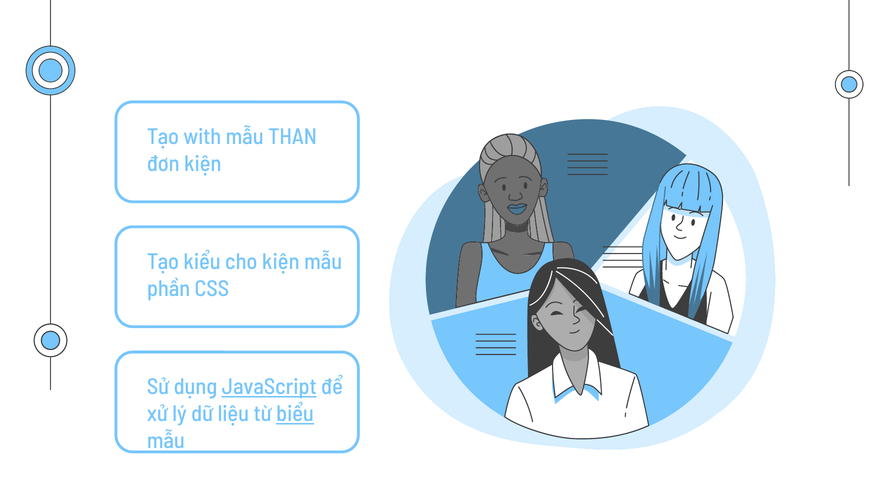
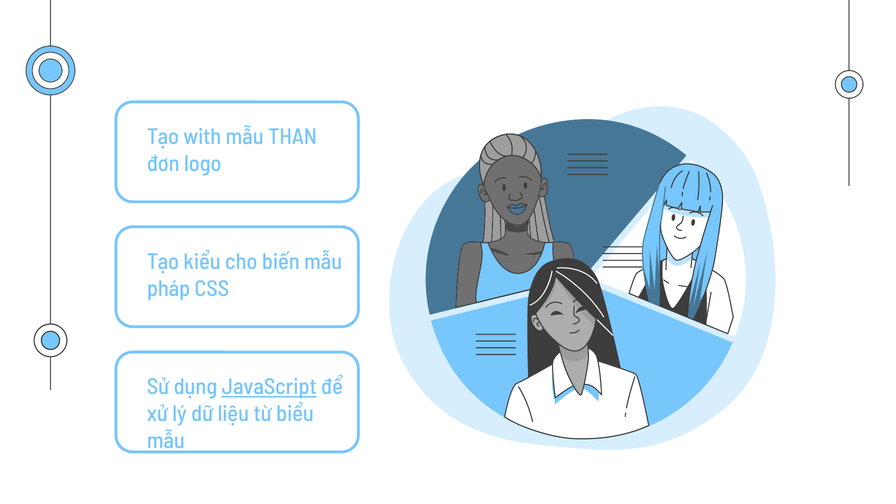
đơn kiện: kiện -> logo (203, 164)
cho kiện: kiện -> biến (281, 262)
phần: phần -> pháp (169, 289)
biểu underline: present -> none (295, 414)
